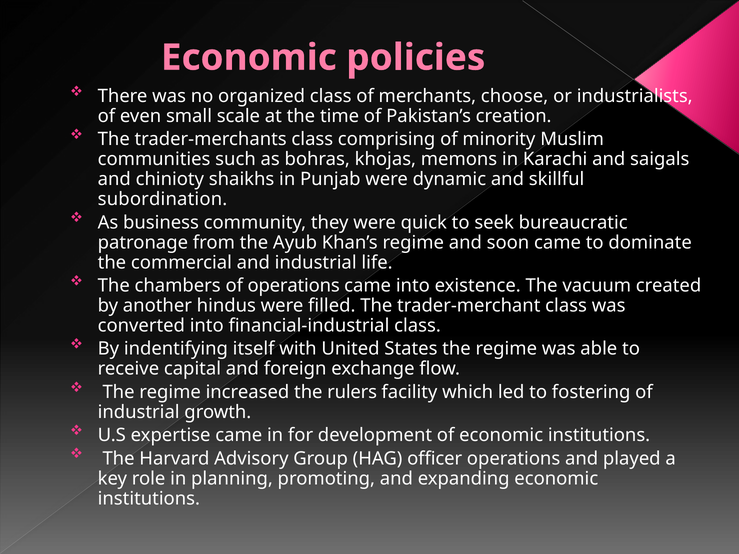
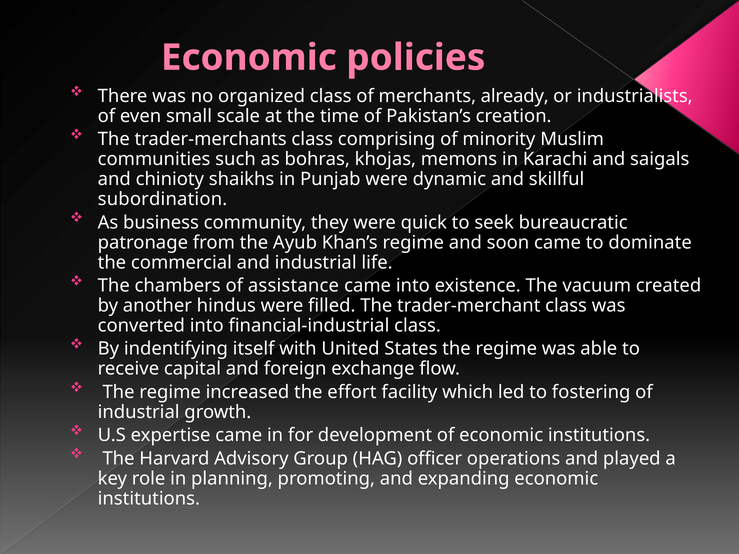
choose: choose -> already (515, 96)
of operations: operations -> assistance (293, 286)
rulers: rulers -> effort (352, 392)
